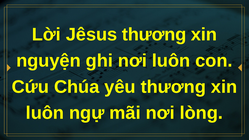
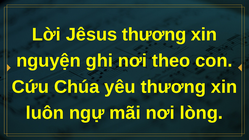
nơi luôn: luôn -> theo (171, 61)
